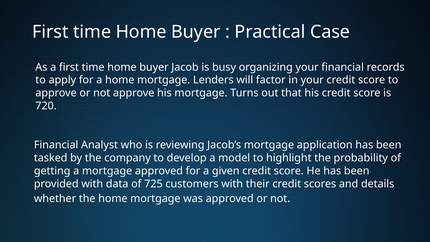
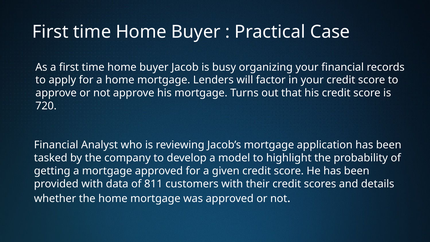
725: 725 -> 811 (153, 184)
